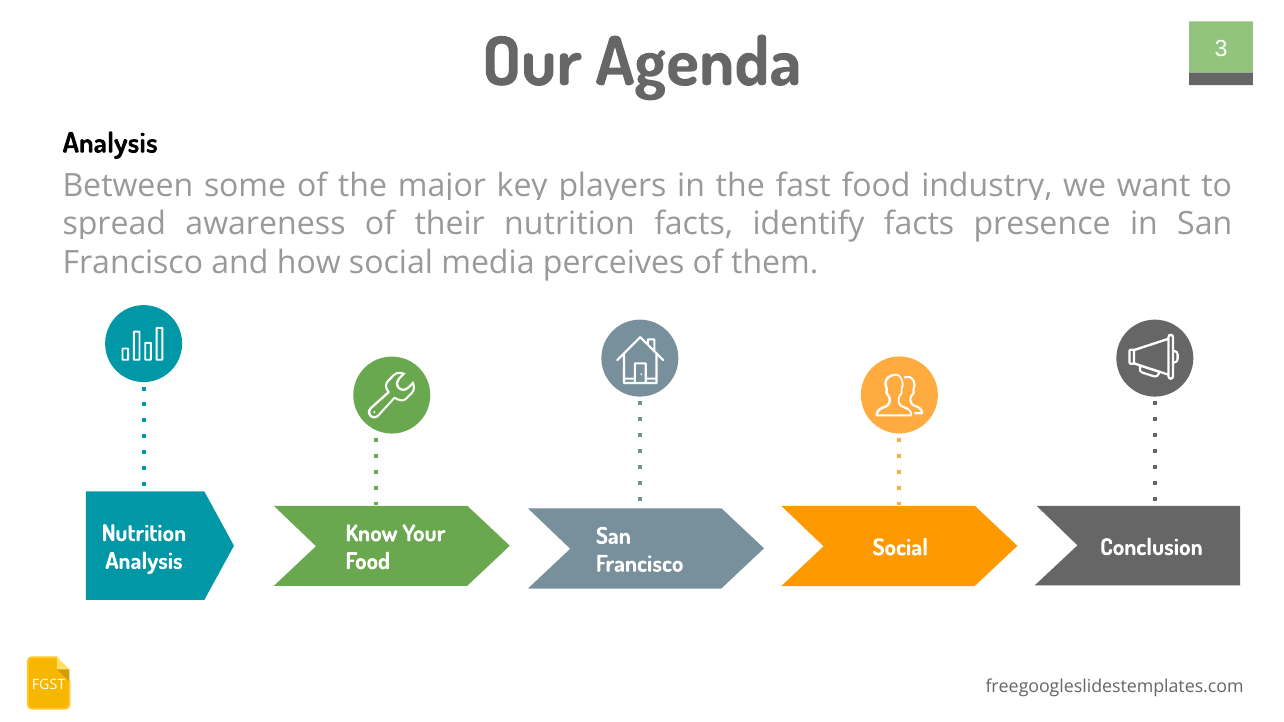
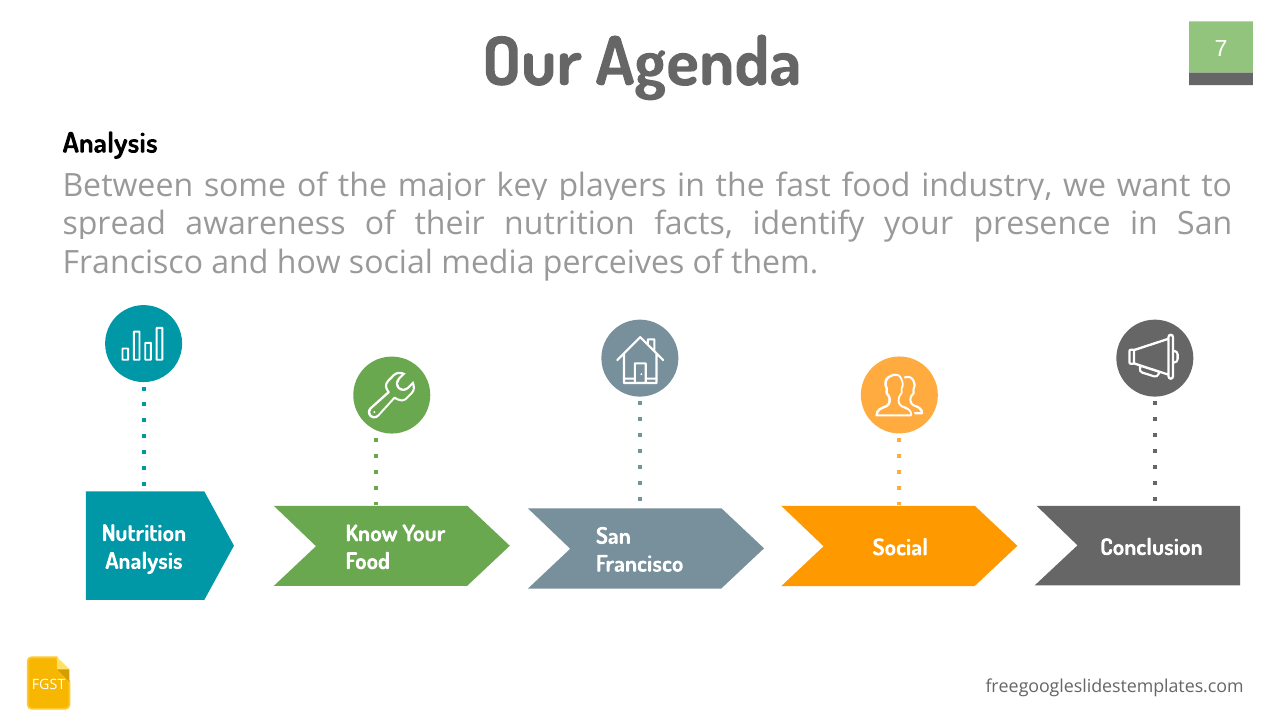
3: 3 -> 7 (1221, 49)
facts: facts -> your (919, 224)
